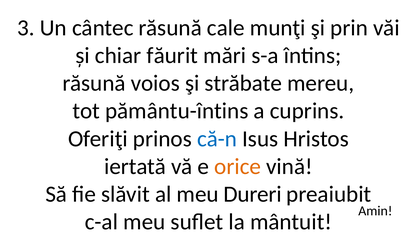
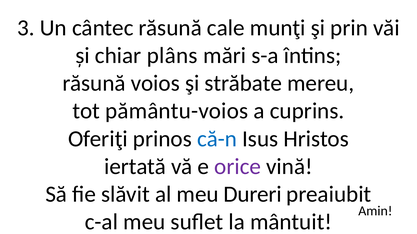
făurit: făurit -> plâns (172, 56)
pământu-întins: pământu-întins -> pământu-voios (177, 111)
orice colour: orange -> purple (238, 167)
